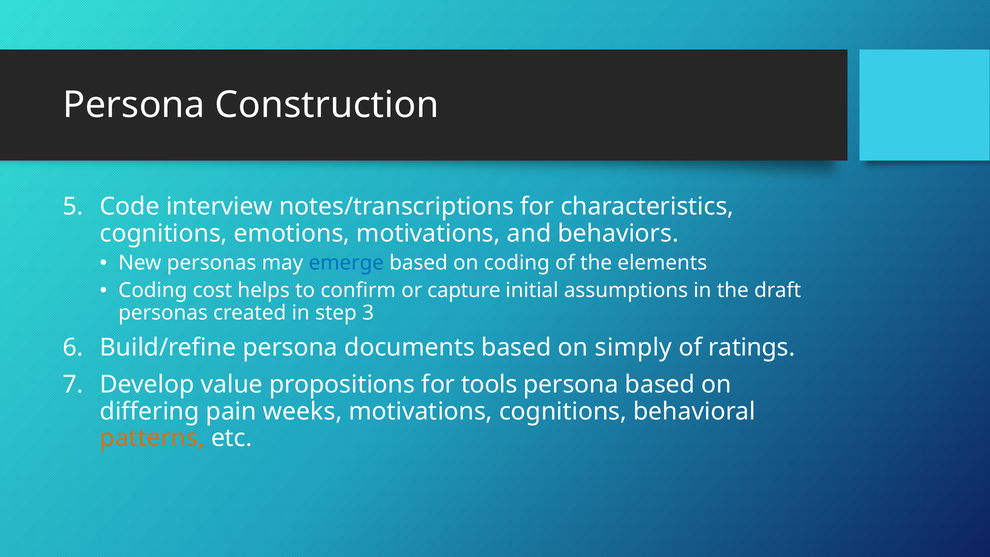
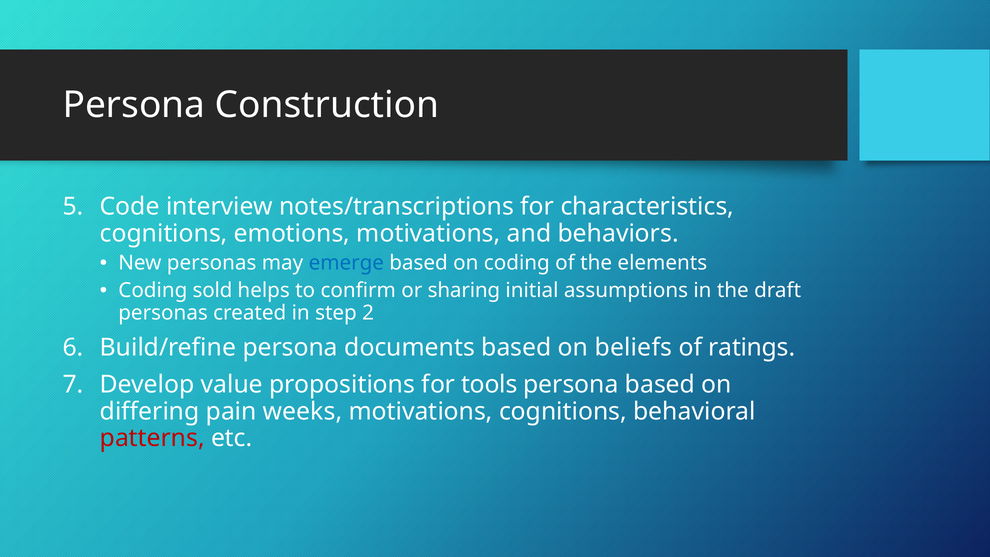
cost: cost -> sold (213, 291)
capture: capture -> sharing (464, 291)
3: 3 -> 2 (368, 313)
simply: simply -> beliefs (633, 348)
patterns colour: orange -> red (152, 438)
